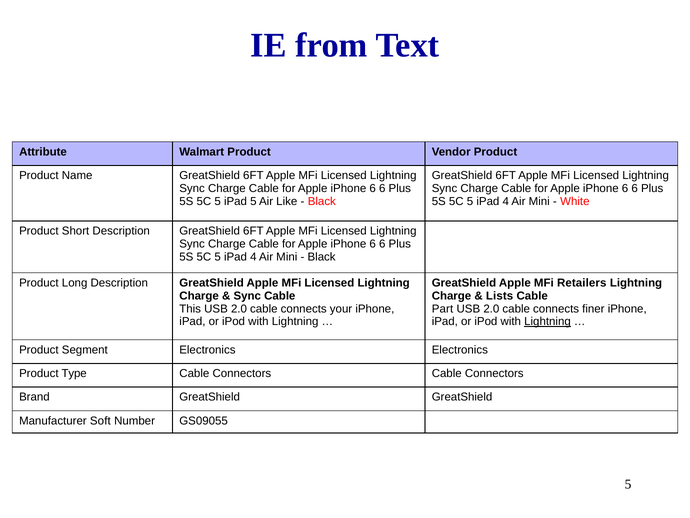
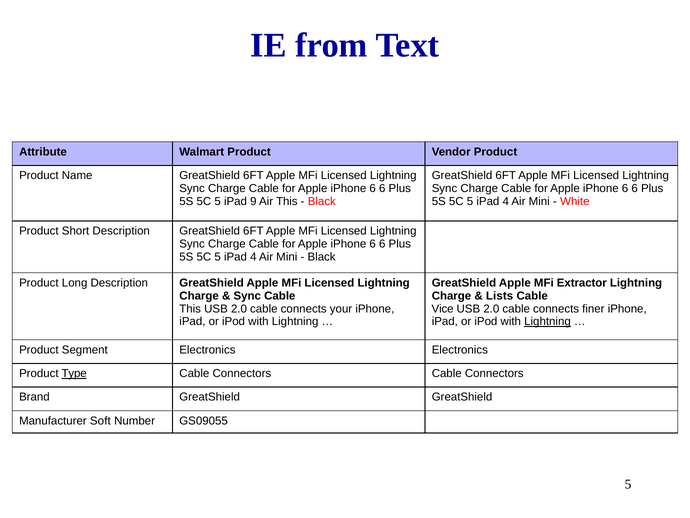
iPad 5: 5 -> 9 (253, 201)
Air Like: Like -> This (287, 201)
Retailers: Retailers -> Extractor (582, 283)
Part: Part -> Vice (443, 308)
Type underline: none -> present (74, 373)
